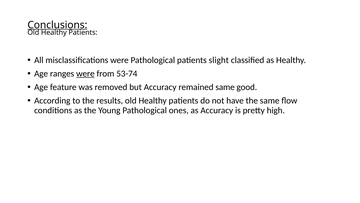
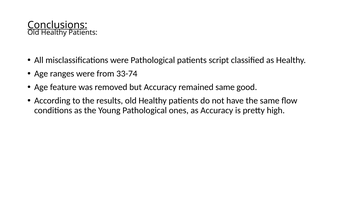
slight: slight -> script (219, 60)
were underline: present -> none (85, 74)
53-74: 53-74 -> 33-74 (127, 74)
